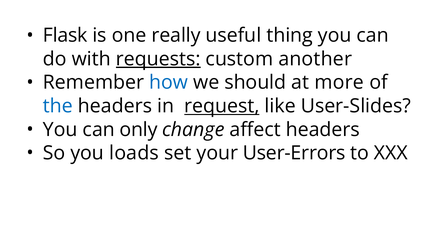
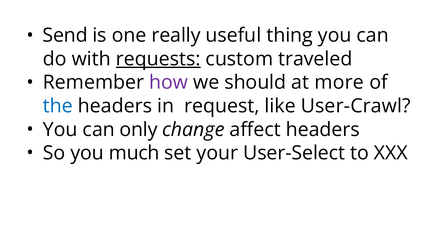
Flask: Flask -> Send (65, 35)
another: another -> traveled (315, 59)
how colour: blue -> purple (169, 82)
request underline: present -> none (222, 106)
User-Slides: User-Slides -> User-Crawl (356, 106)
loads: loads -> much (134, 153)
User-Errors: User-Errors -> User-Select (294, 153)
